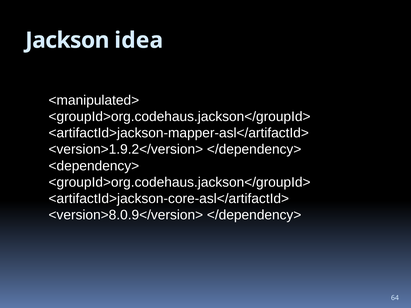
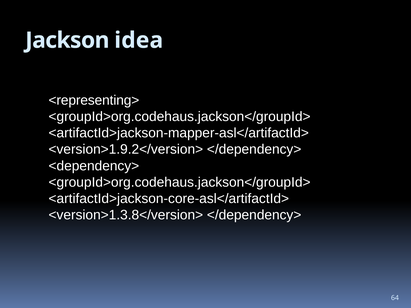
<manipulated>: <manipulated> -> <representing> (94, 100)
<version>8.0.9</version>: <version>8.0.9</version> -> <version>1.3.8</version> (126, 215)
